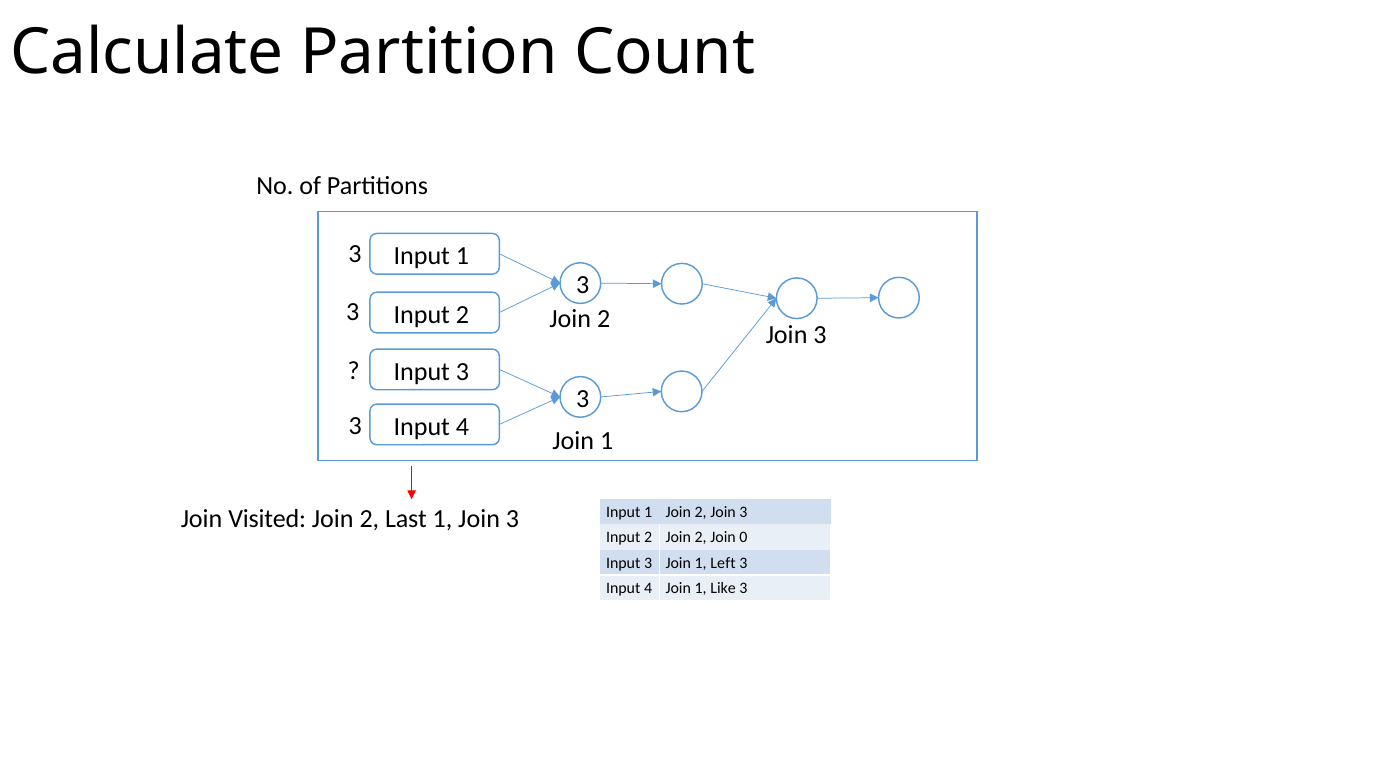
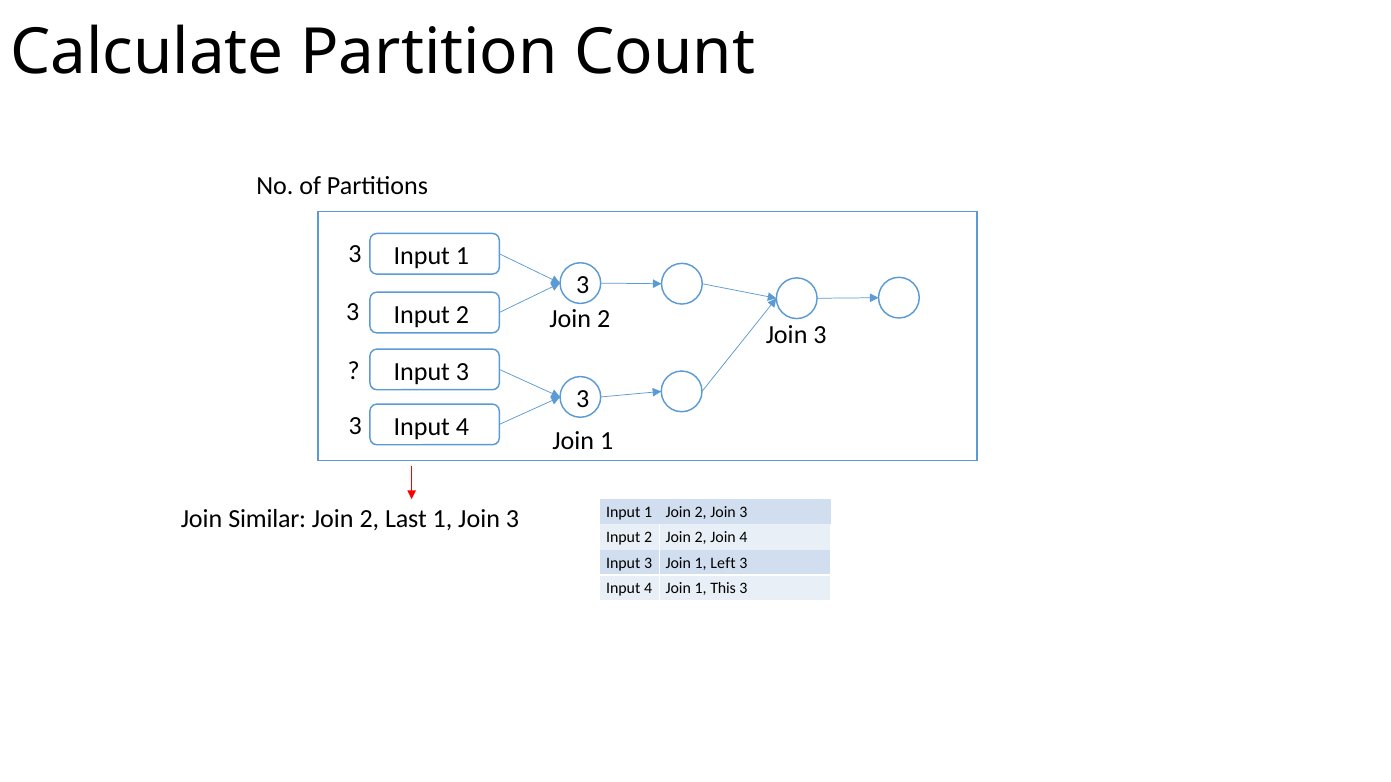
Visited: Visited -> Similar (267, 519)
Join 0: 0 -> 4 (743, 538)
Like: Like -> This (723, 589)
